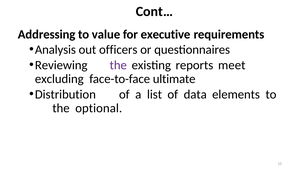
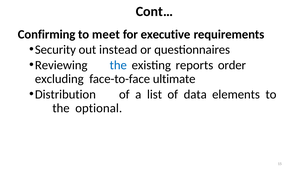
Addressing: Addressing -> Confirming (47, 34)
value: value -> meet (106, 34)
Analysis: Analysis -> Security (55, 50)
officers: officers -> instead (118, 50)
the colour: purple -> blue (118, 65)
meet: meet -> order (232, 65)
